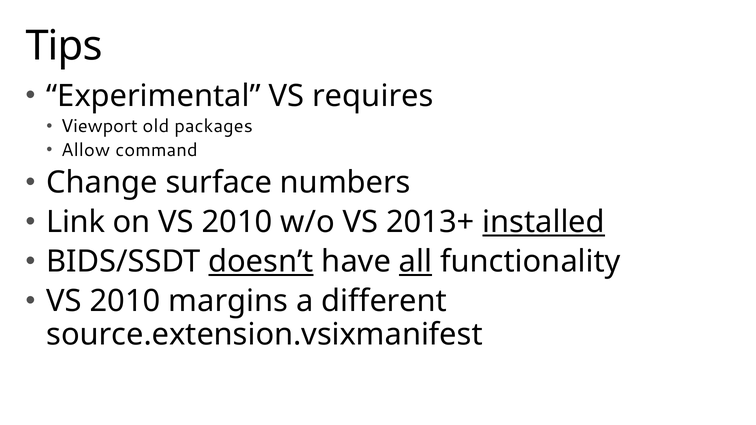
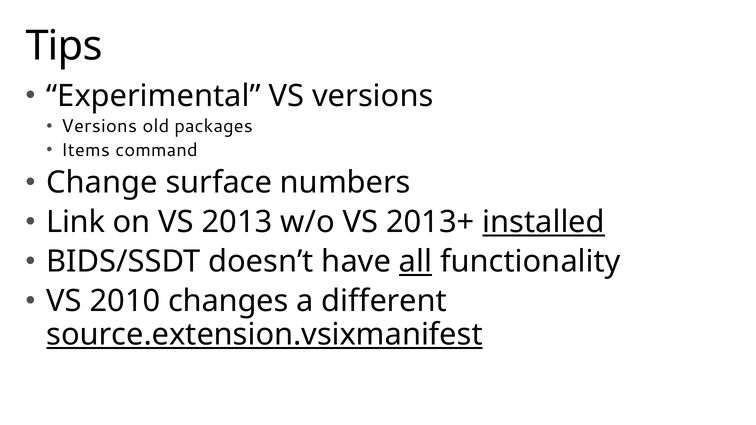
VS requires: requires -> versions (373, 96)
Viewport: Viewport -> Versions (99, 126)
Allow: Allow -> Items (86, 150)
on VS 2010: 2010 -> 2013 (237, 222)
doesn’t underline: present -> none (261, 262)
margins: margins -> changes (228, 301)
source.extension.vsixmanifest underline: none -> present (265, 335)
